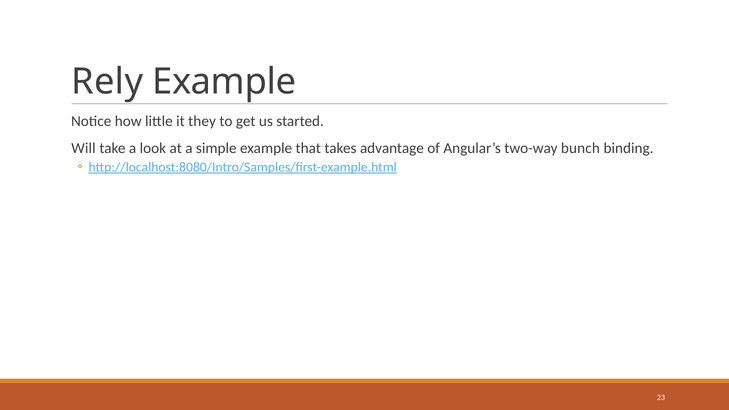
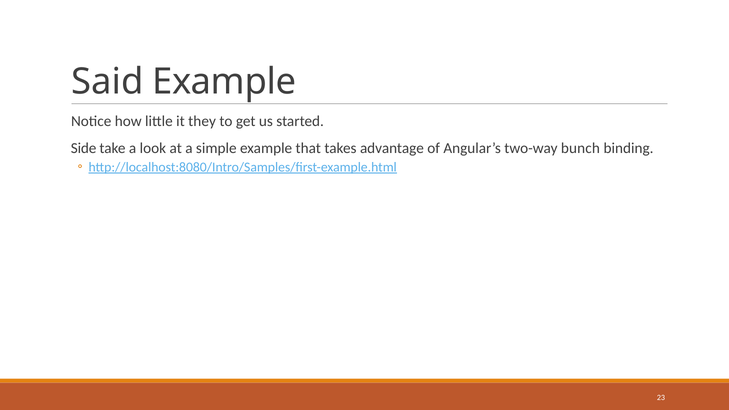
Rely: Rely -> Said (107, 82)
Will: Will -> Side (84, 148)
